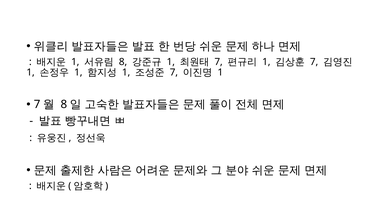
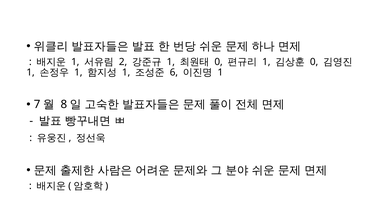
8: 8 -> 2 (123, 62)
7: 7 -> 0 (219, 62)
7: 7 -> 0 (314, 62)
7: 7 -> 6 (174, 72)
